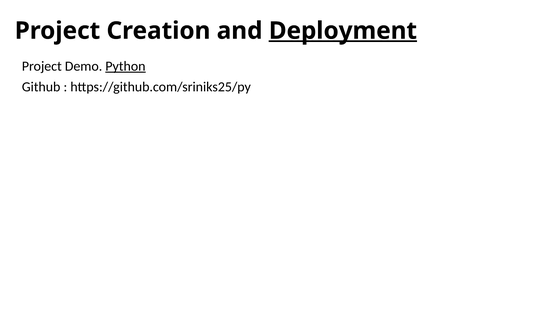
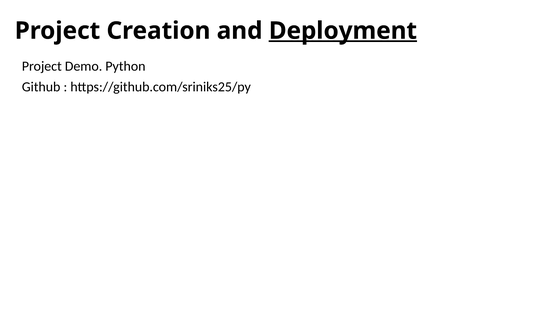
Python underline: present -> none (125, 66)
